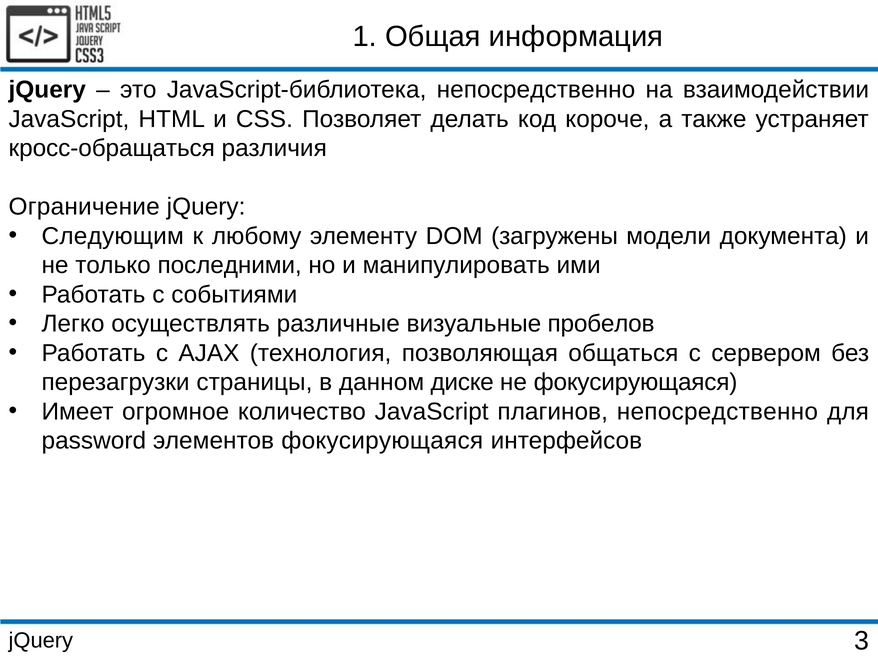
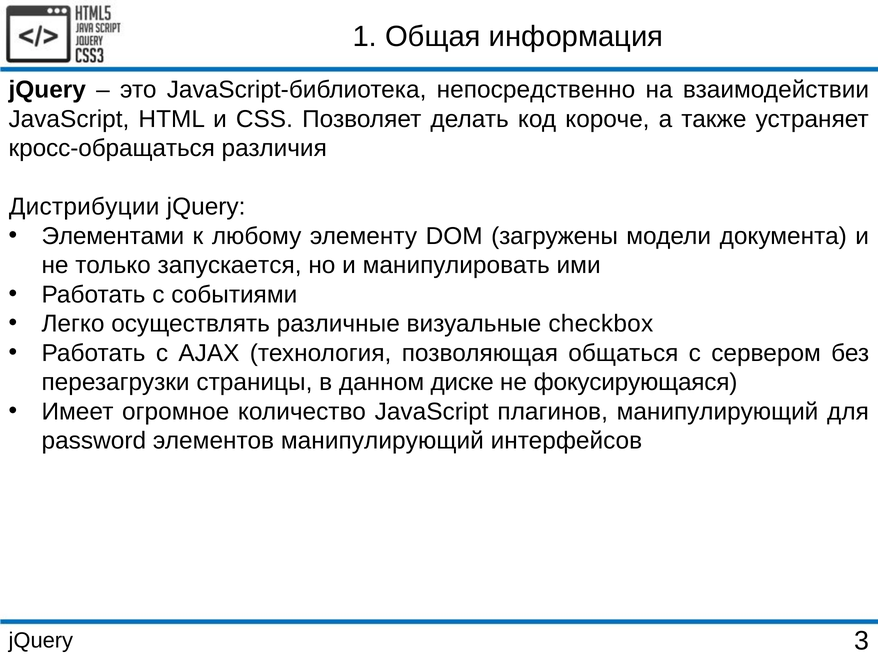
Ограничение: Ограничение -> Дистрибуции (84, 207)
Следующим: Следующим -> Элементами (113, 236)
последними: последними -> запускается (230, 265)
пробелов: пробелов -> checkbox (601, 324)
плагинов непосредственно: непосредственно -> манипулирующий (718, 412)
элементов фокусирующаяся: фокусирующаяся -> манипулирующий (382, 441)
